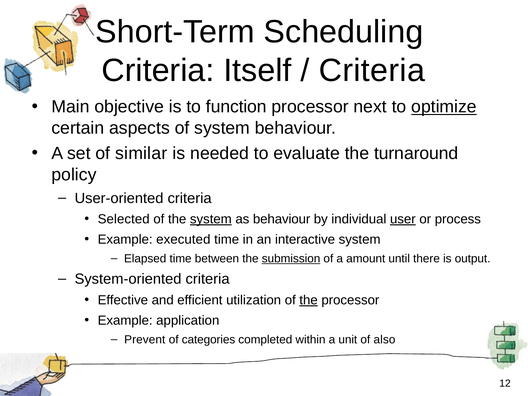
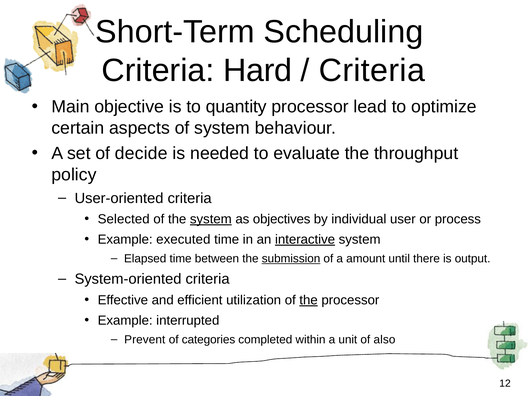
Itself: Itself -> Hard (258, 70)
function: function -> quantity (236, 107)
next: next -> lead (370, 107)
optimize underline: present -> none (444, 107)
similar: similar -> decide (141, 153)
turnaround: turnaround -> throughput (416, 153)
as behaviour: behaviour -> objectives (282, 219)
user underline: present -> none (403, 219)
interactive underline: none -> present (305, 239)
application: application -> interrupted (188, 320)
